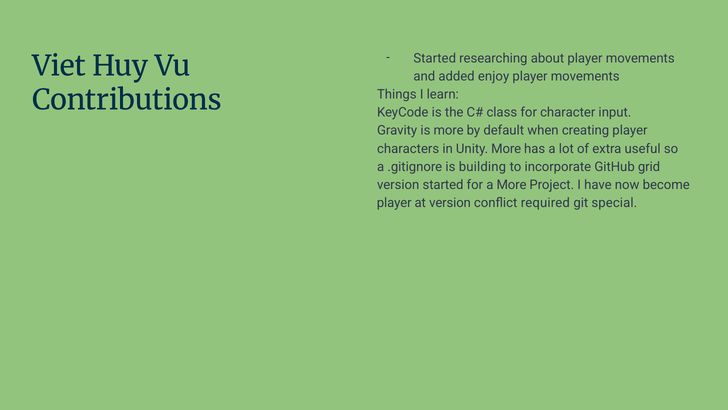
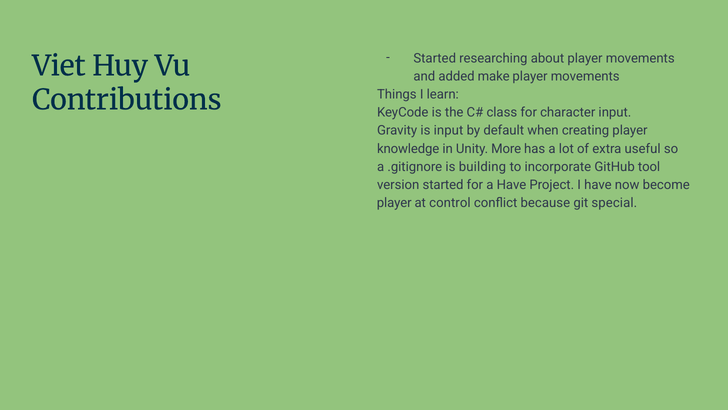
enjoy: enjoy -> make (494, 76)
is more: more -> input (449, 130)
characters: characters -> knowledge (408, 149)
grid: grid -> tool (649, 167)
a More: More -> Have (511, 185)
at version: version -> control (450, 203)
required: required -> because (545, 203)
